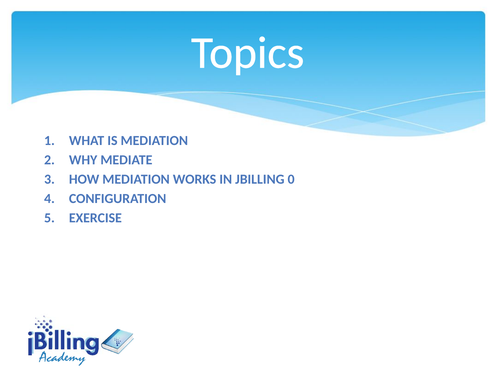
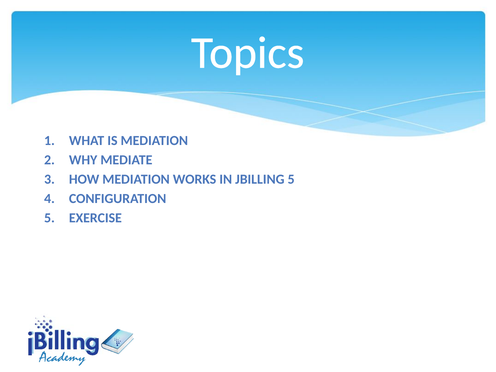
JBILLING 0: 0 -> 5 (291, 179)
